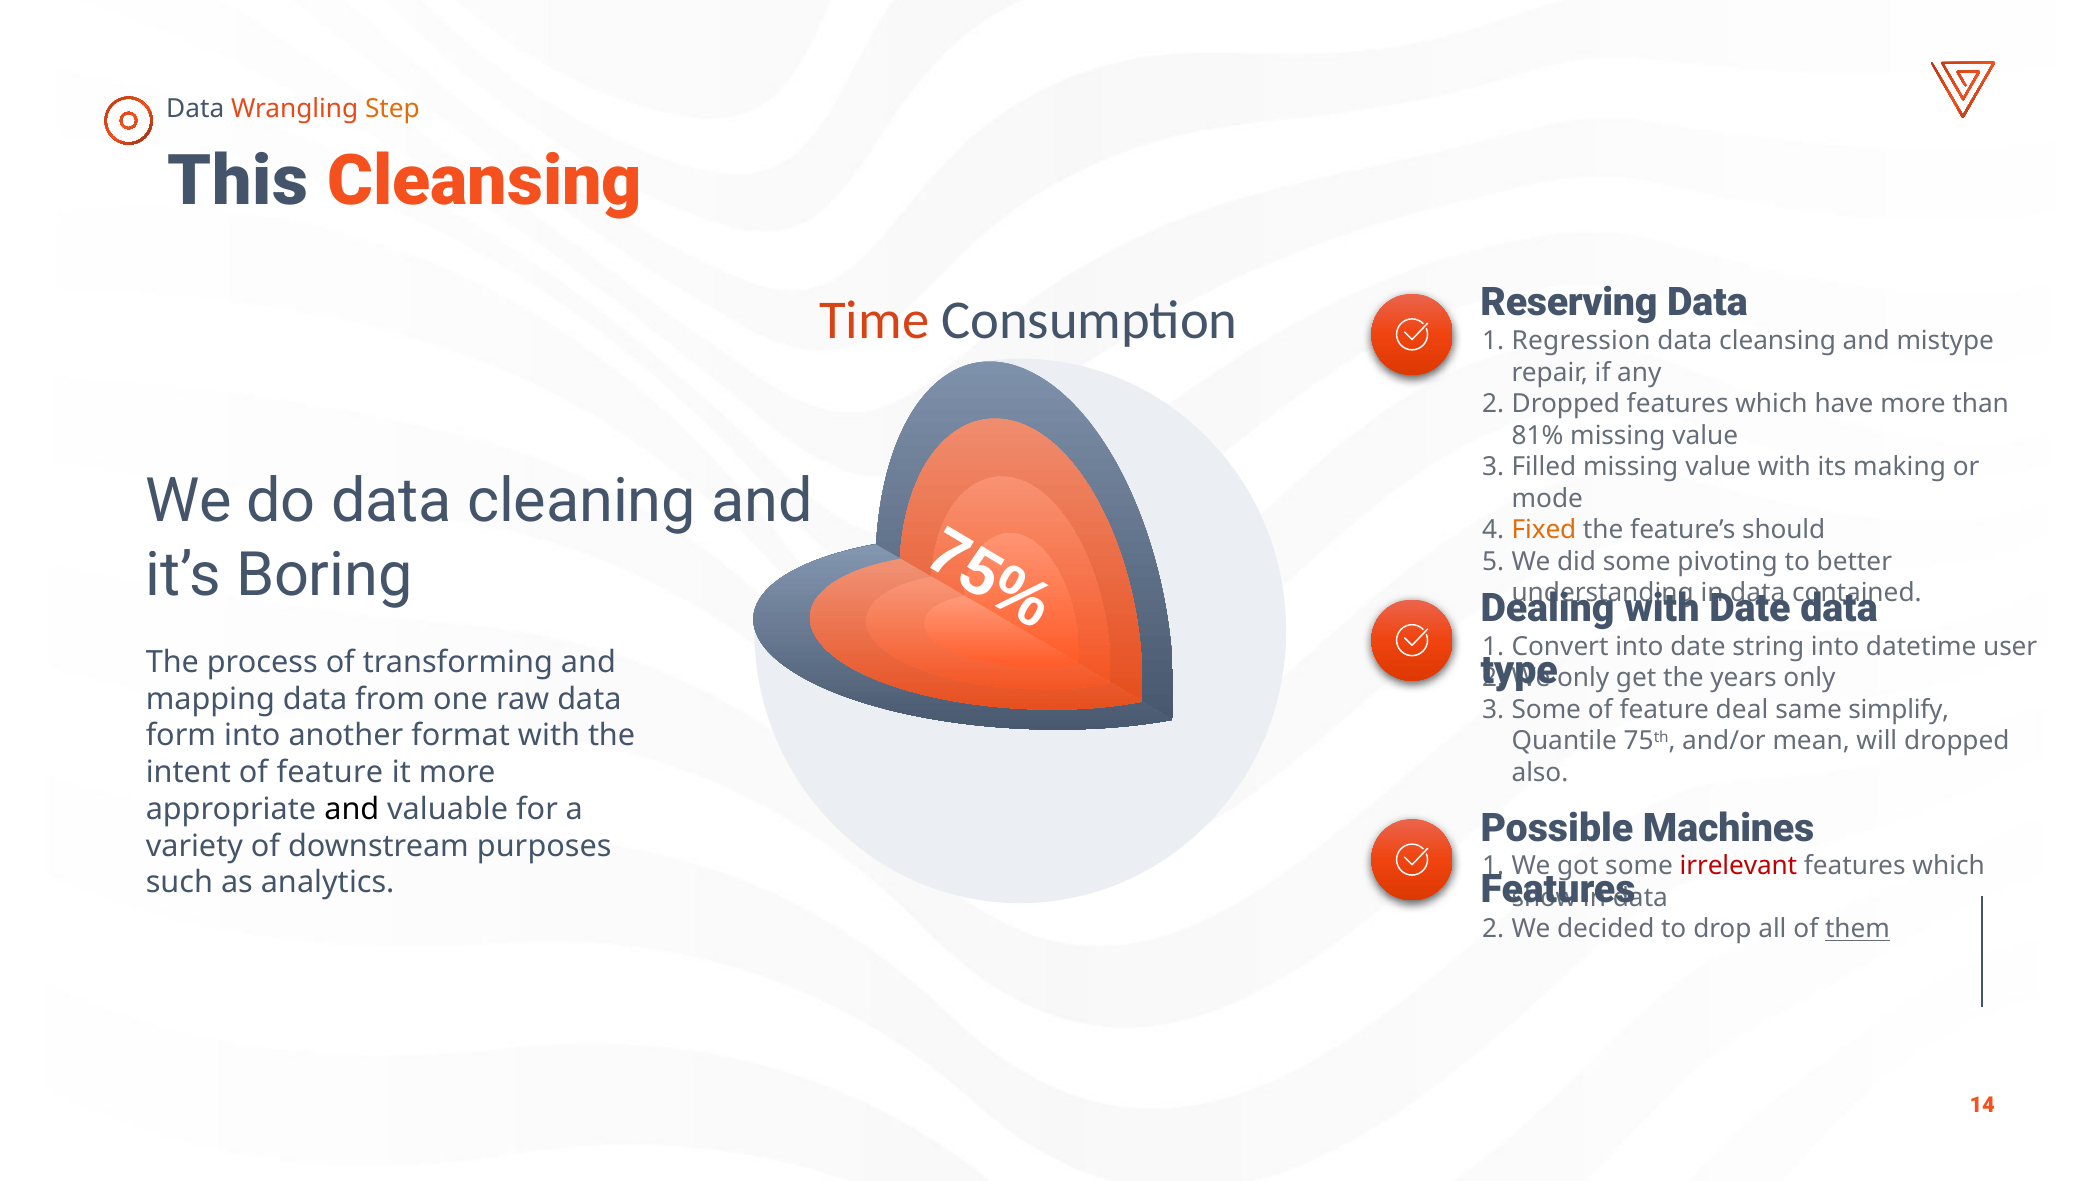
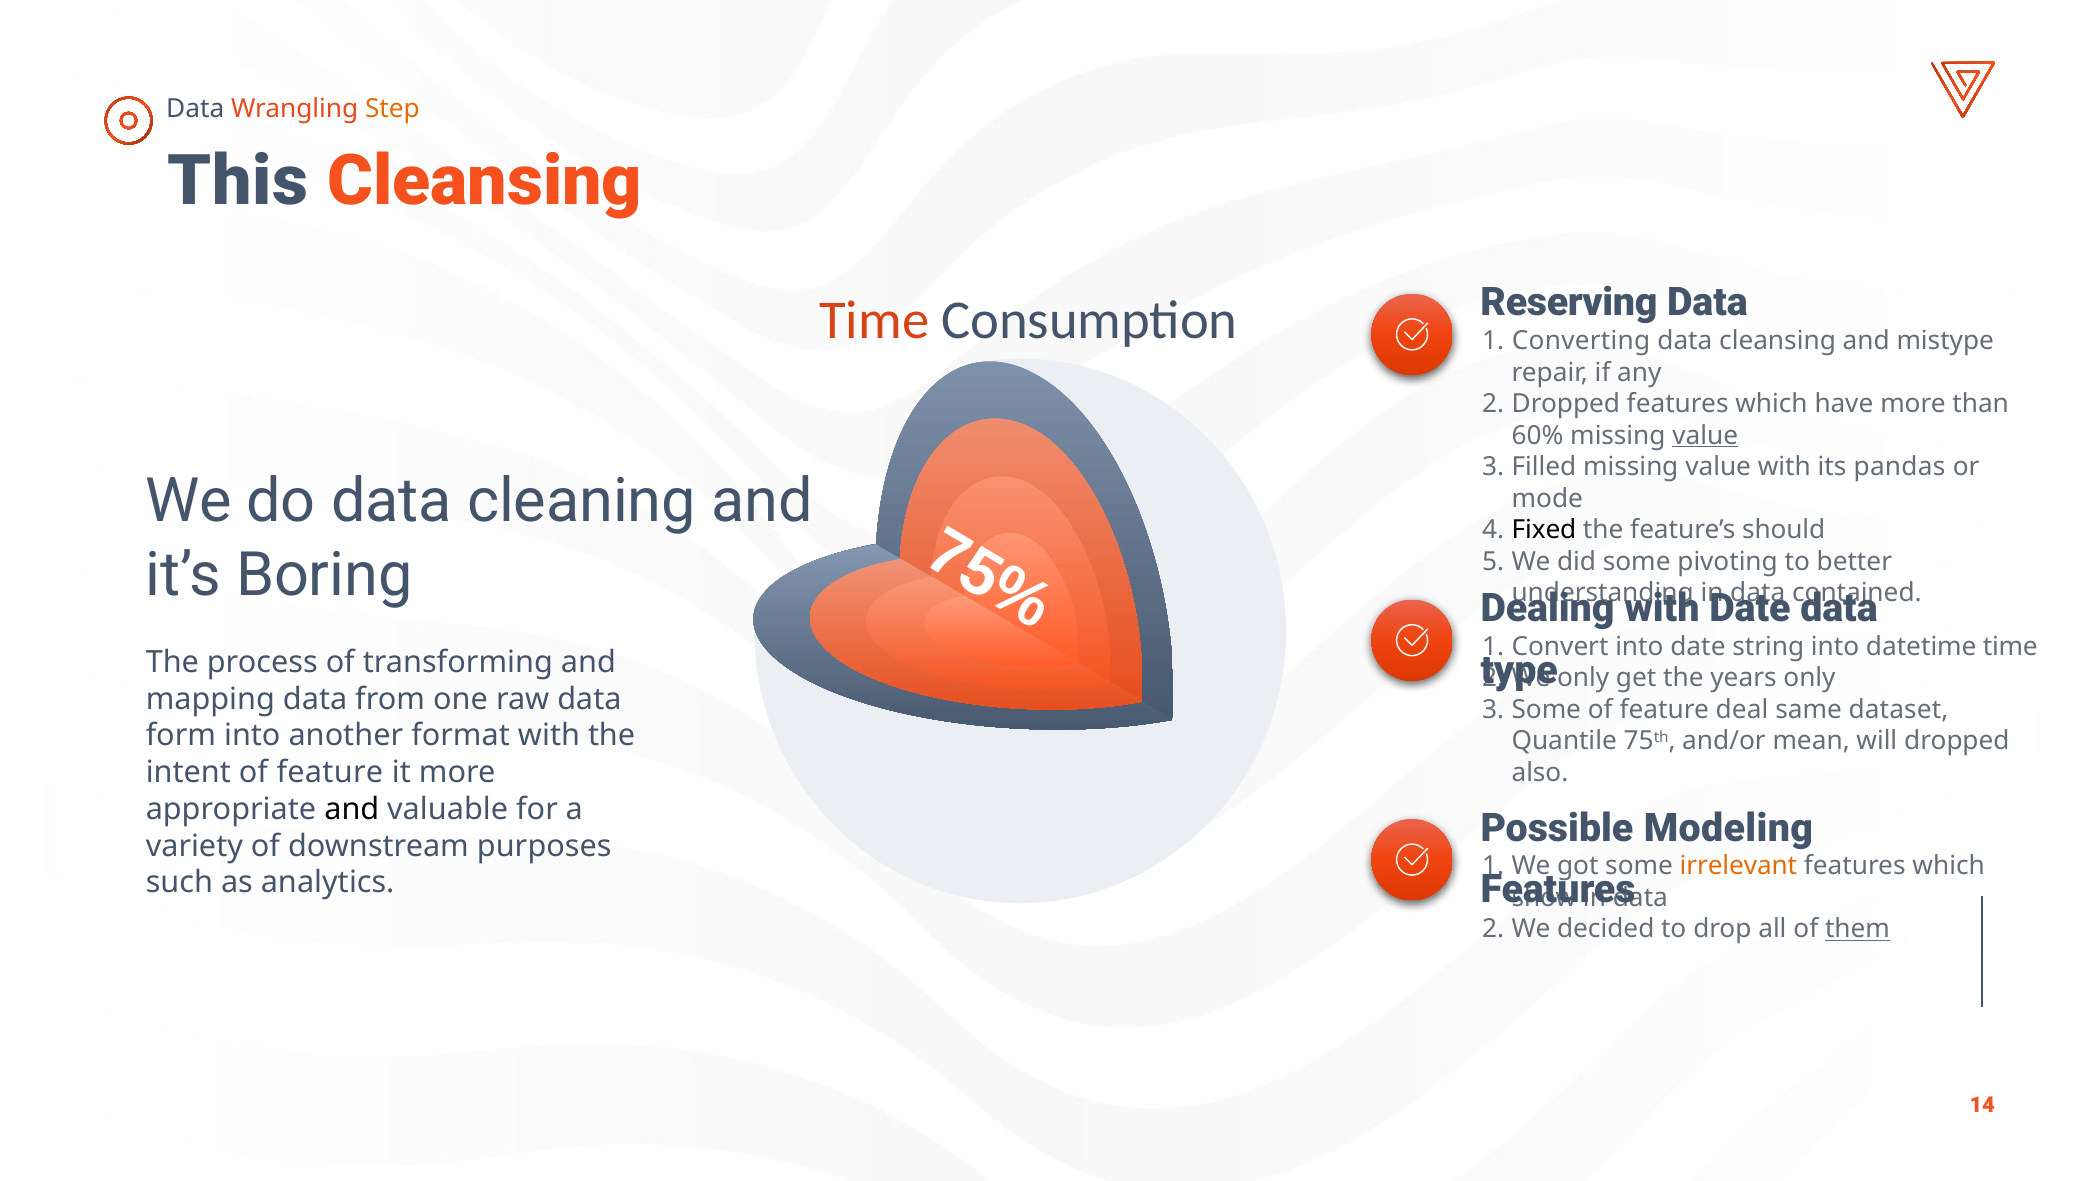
Regression: Regression -> Converting (1581, 341)
81%: 81% -> 60% (1538, 435)
value underline: none -> present (1705, 435)
making: making -> pandas (1900, 467)
Fixed colour: orange -> black (1544, 530)
datetime user: user -> time (2010, 647)
simplify: simplify -> dataset (1899, 710)
Machines: Machines -> Modeling (1728, 828)
irrelevant colour: red -> orange (1738, 866)
